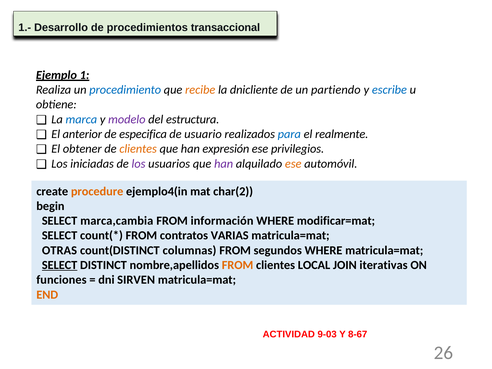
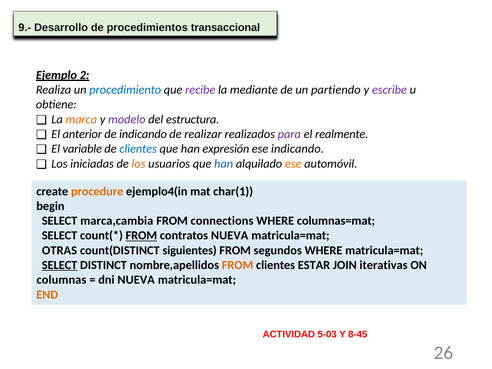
1.-: 1.- -> 9.- (25, 28)
1: 1 -> 2 (84, 75)
recibe colour: orange -> purple (200, 90)
dnicliente: dnicliente -> mediante (254, 90)
escribe colour: blue -> purple (389, 90)
marca colour: blue -> orange (81, 119)
de especifica: especifica -> indicando (143, 134)
usuario: usuario -> realizar (203, 134)
para colour: blue -> purple (289, 134)
obtener: obtener -> variable (82, 149)
clientes colour: orange -> blue (138, 149)
ese privilegios: privilegios -> indicando (298, 149)
los colour: purple -> orange (139, 164)
han colour: purple -> blue (224, 164)
char(2: char(2 -> char(1 (233, 191)
información: información -> connections (222, 221)
modificar=mat: modificar=mat -> columnas=mat (336, 221)
FROM underline: none -> present (141, 236)
contratos VARIAS: VARIAS -> NUEVA (230, 236)
columnas: columnas -> siguientes (190, 250)
LOCAL: LOCAL -> ESTAR (314, 265)
funciones: funciones -> columnas (61, 280)
dni SIRVEN: SIRVEN -> NUEVA (136, 280)
9-03: 9-03 -> 5-03 (327, 334)
8-67: 8-67 -> 8-45 (358, 334)
